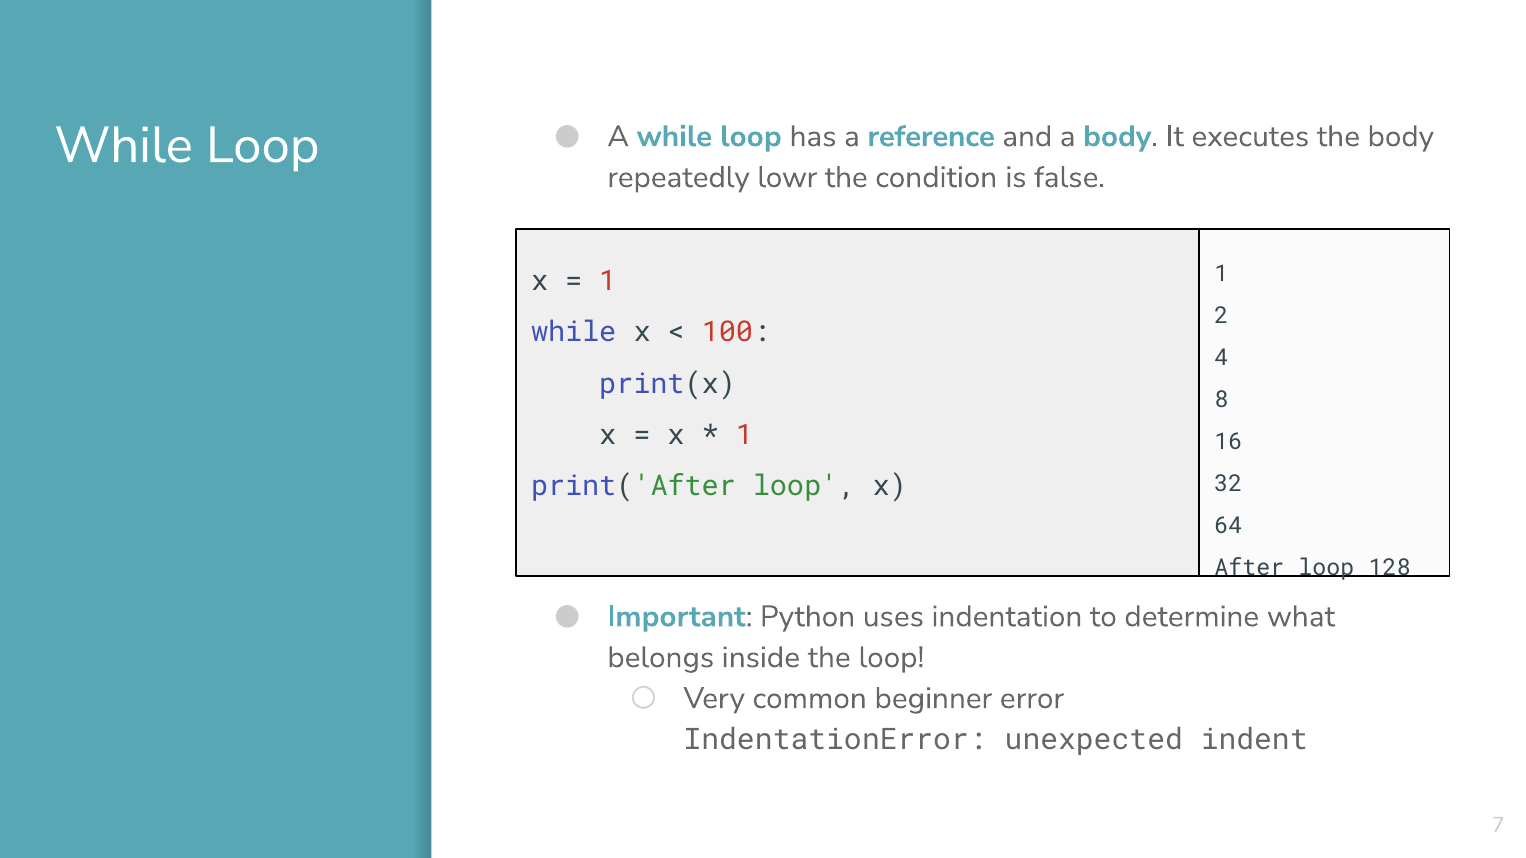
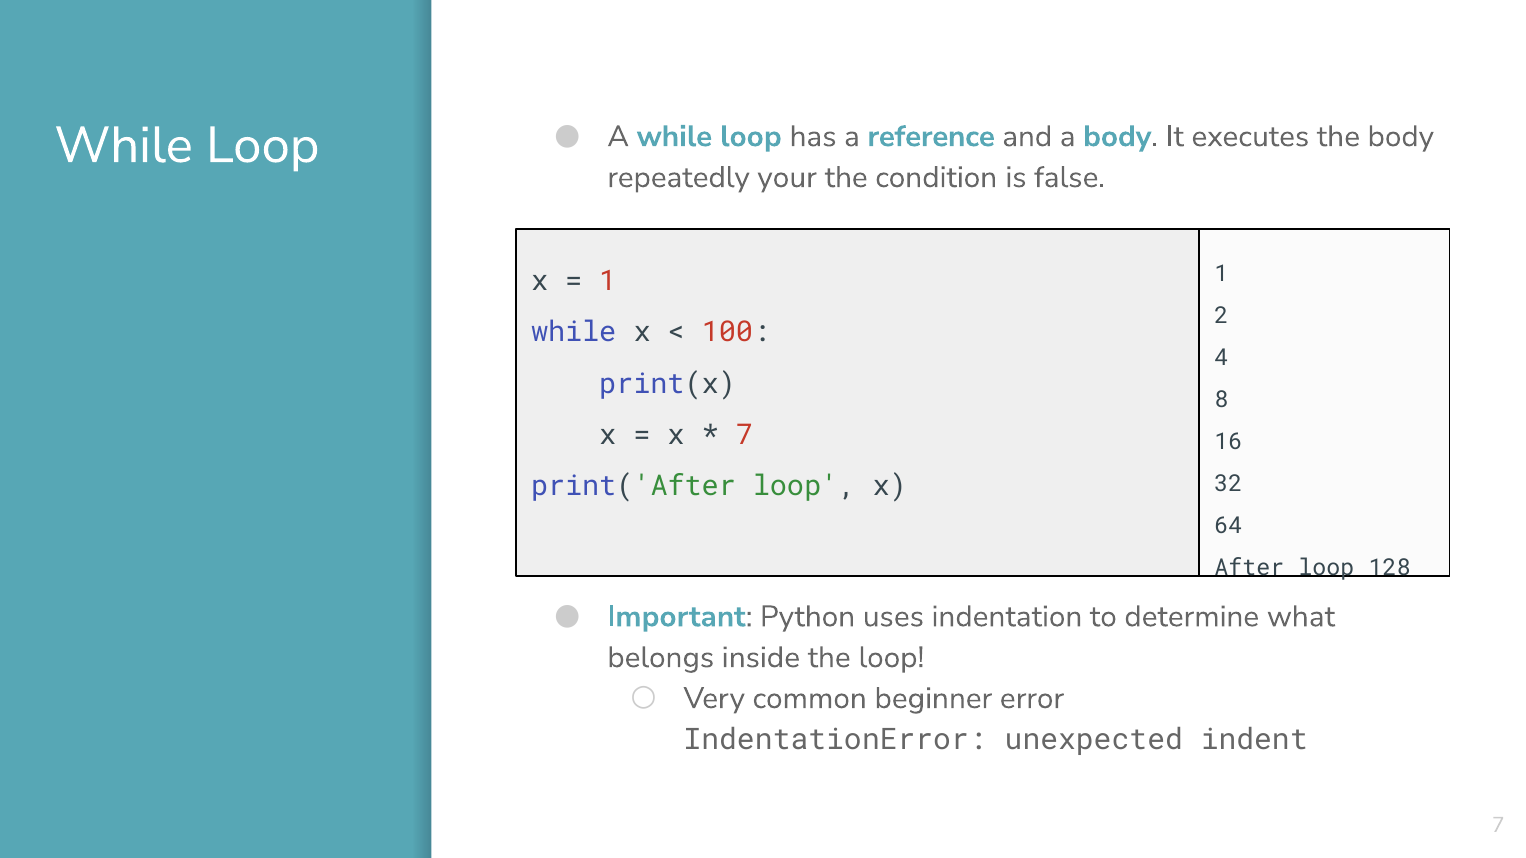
lowr: lowr -> your (787, 177)
1: 1 -> 7 (744, 435)
